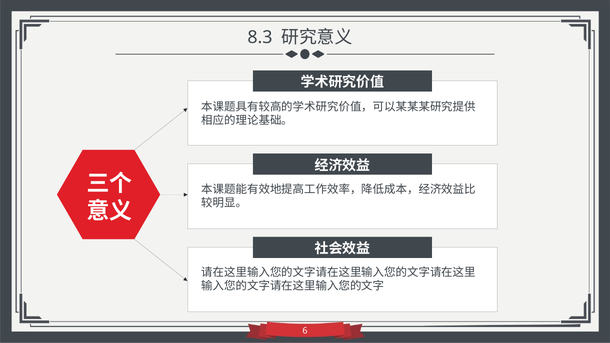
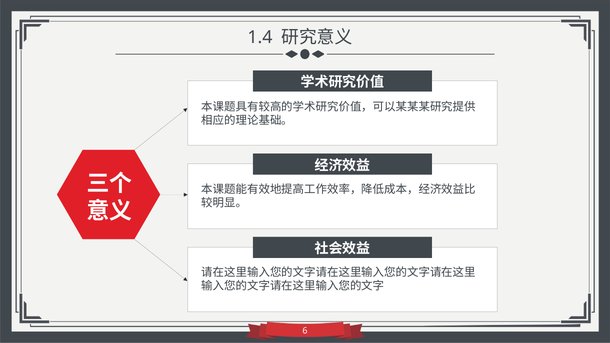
8.3: 8.3 -> 1.4 (260, 37)
